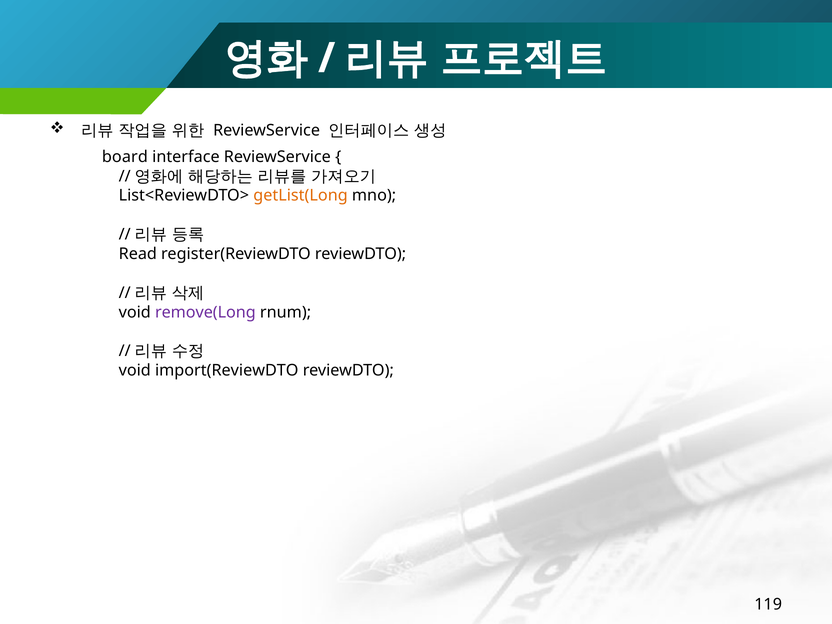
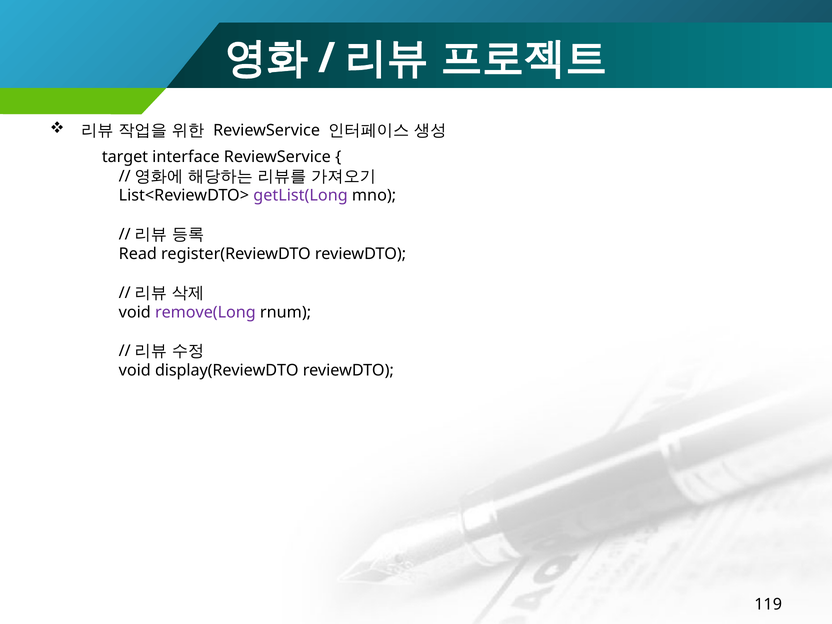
board: board -> target (125, 157)
getList(Long colour: orange -> purple (301, 196)
import(ReviewDTO: import(ReviewDTO -> display(ReviewDTO (227, 370)
